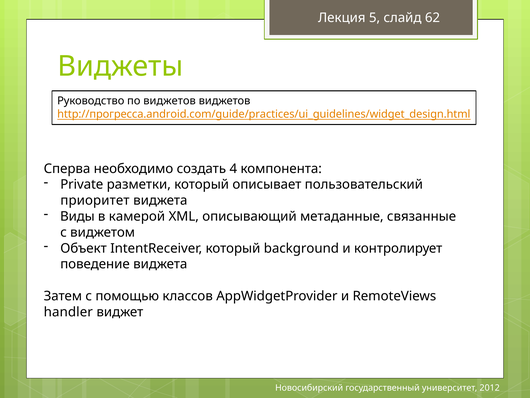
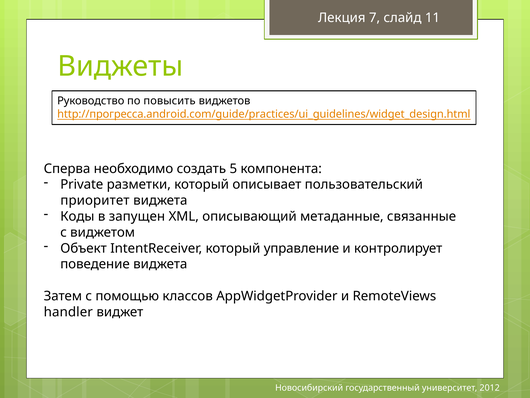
5: 5 -> 7 (375, 18)
62: 62 -> 11 (432, 18)
по виджетов: виджетов -> повысить (170, 101)
4: 4 -> 5 (233, 168)
Виды: Виды -> Коды (77, 216)
камерой: камерой -> запущен (137, 216)
background: background -> управление (301, 248)
